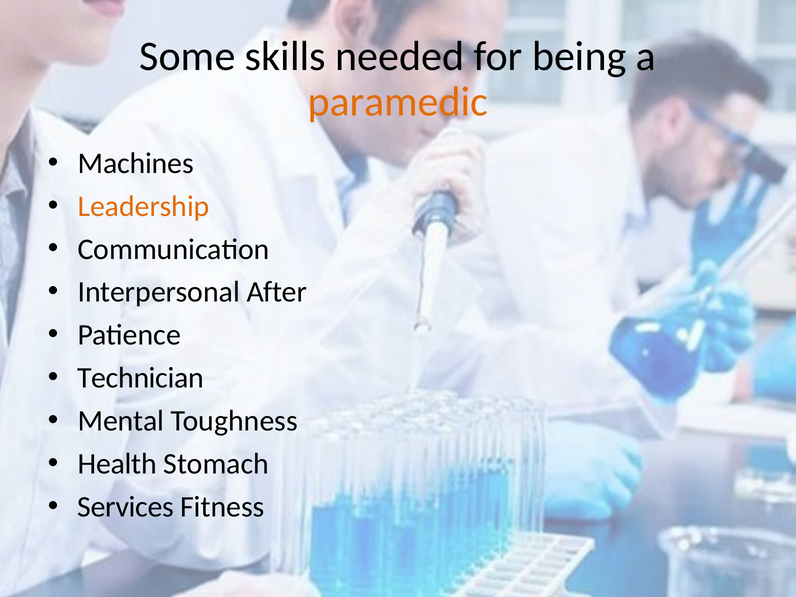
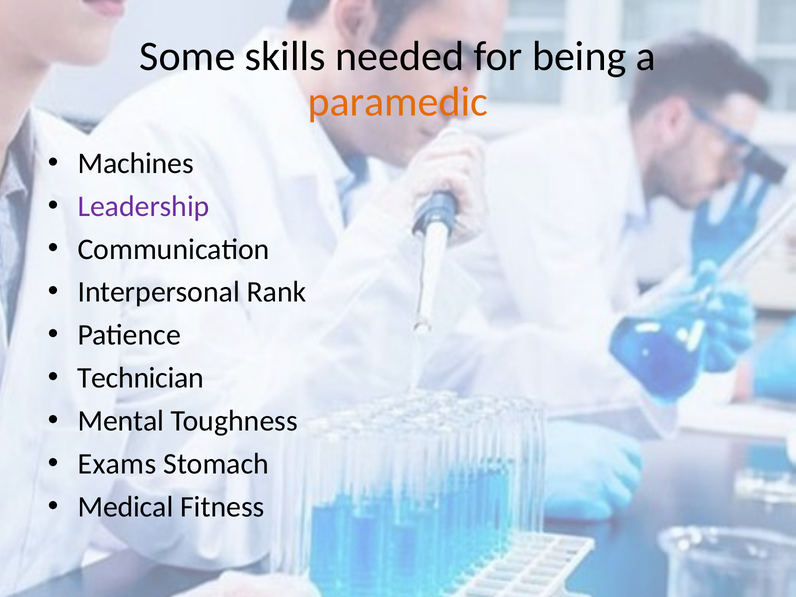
Leadership colour: orange -> purple (144, 206)
After: After -> Rank (277, 292)
Health: Health -> Exams (117, 464)
Services: Services -> Medical (126, 507)
